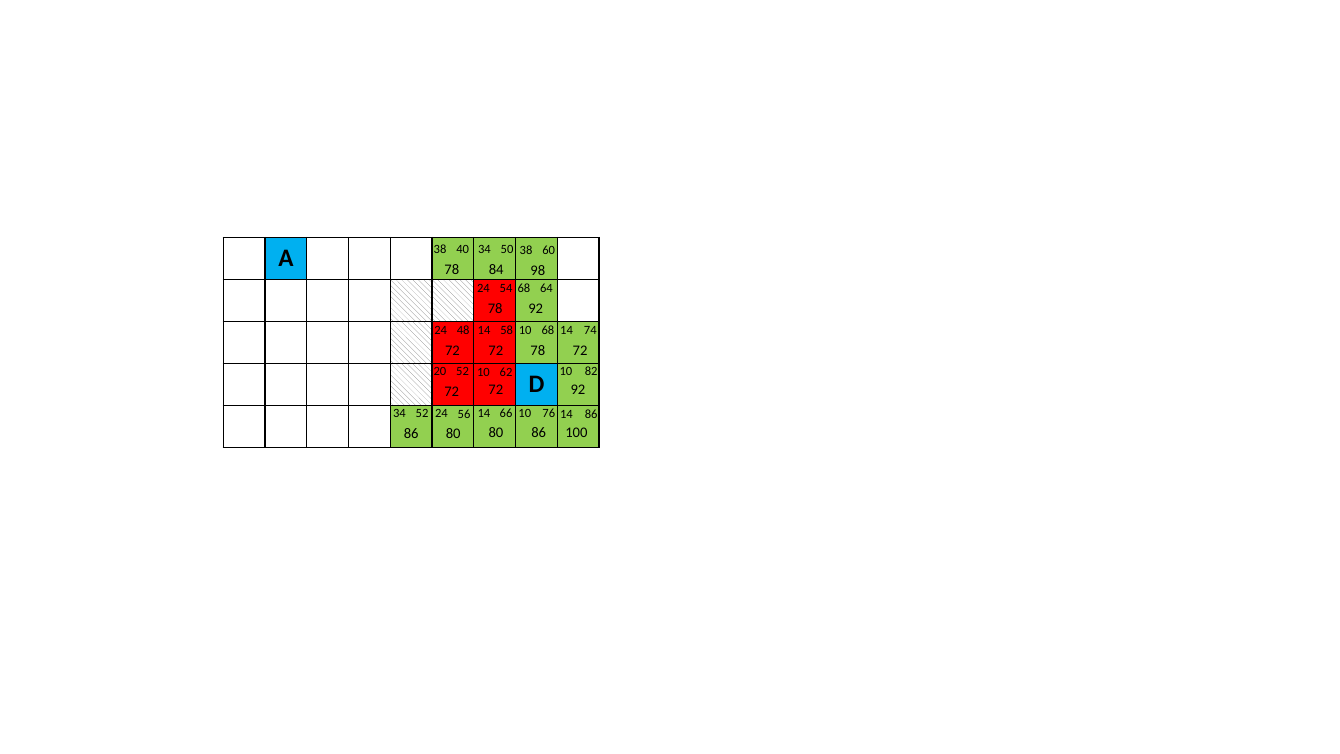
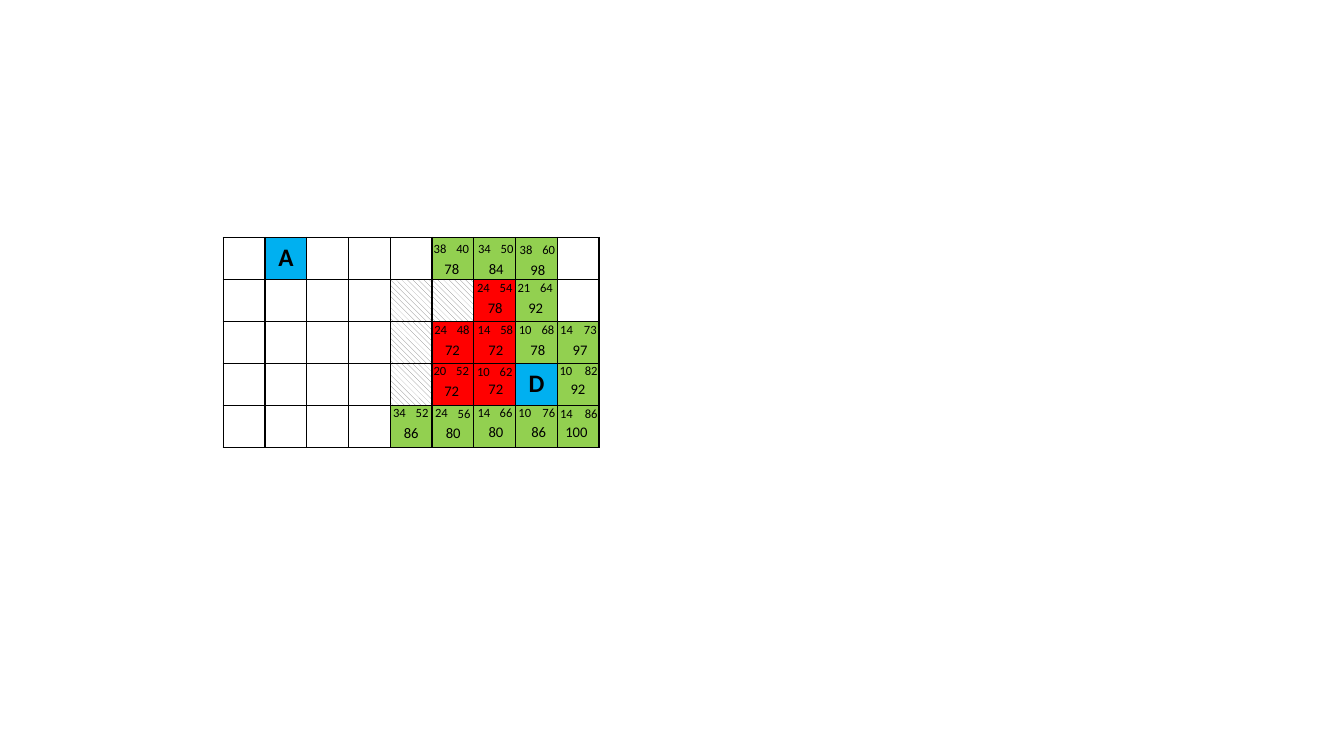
54 68: 68 -> 21 (524, 288)
74: 74 -> 73 (590, 330)
78 72: 72 -> 97 (580, 351)
